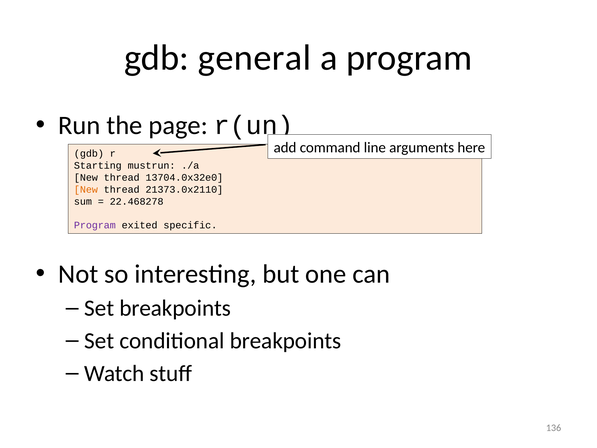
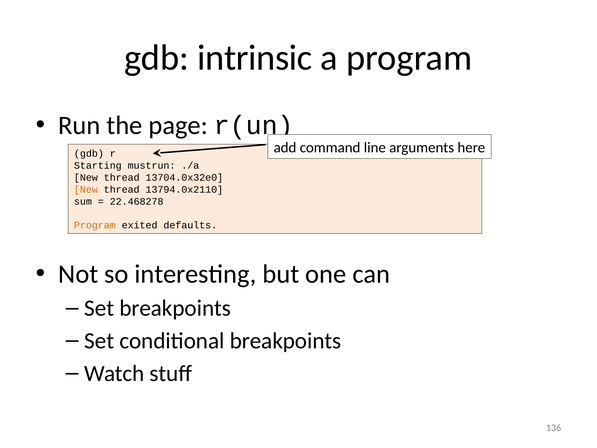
general: general -> intrinsic (255, 58)
21373.0x2110: 21373.0x2110 -> 13794.0x2110 (184, 189)
Program colour: purple -> orange (95, 225)
specific: specific -> defaults (190, 225)
